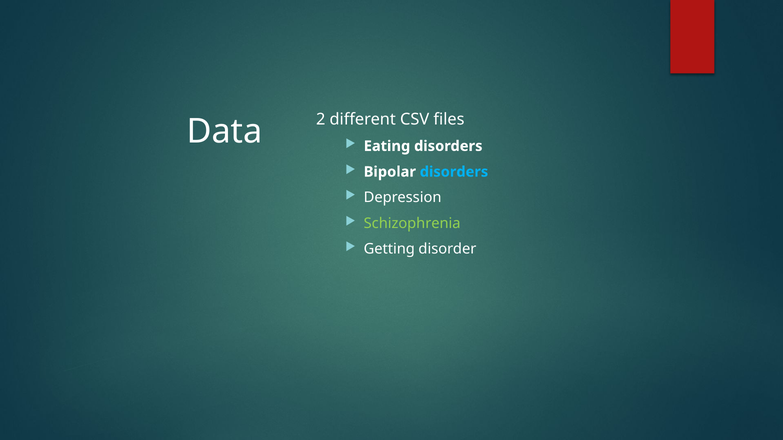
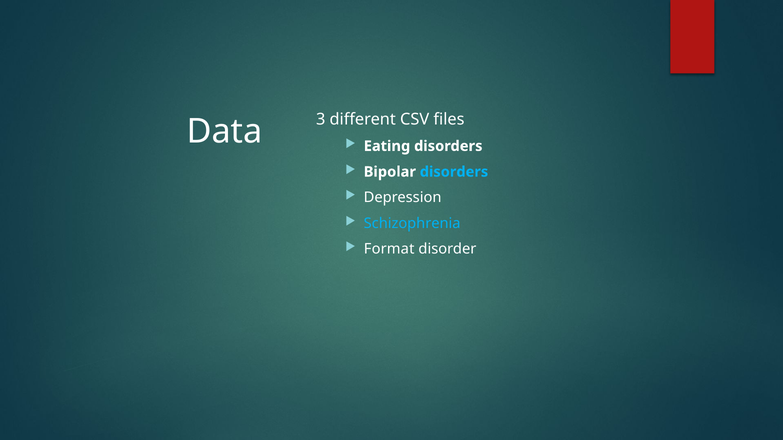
2: 2 -> 3 (321, 120)
Schizophrenia colour: light green -> light blue (412, 224)
Getting: Getting -> Format (389, 249)
